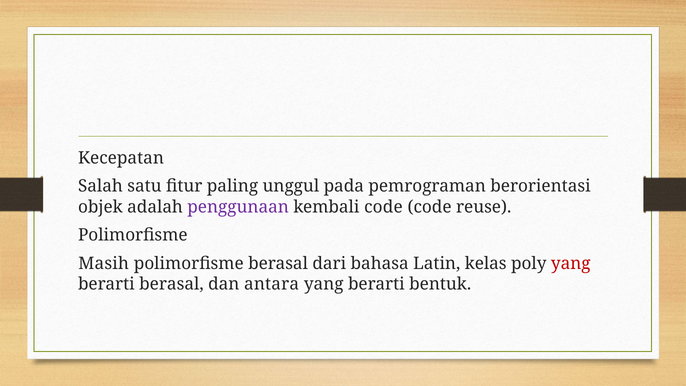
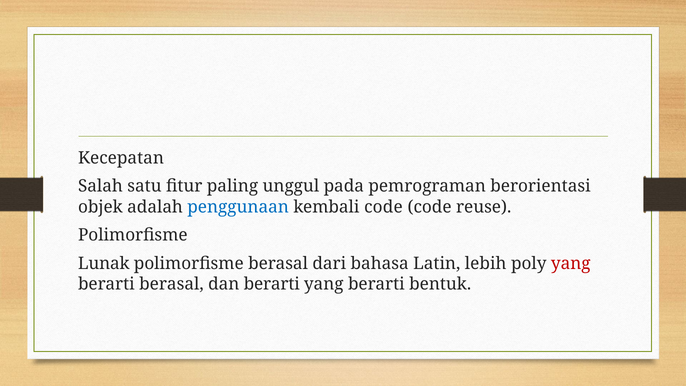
penggunaan colour: purple -> blue (238, 207)
Masih: Masih -> Lunak (104, 263)
kelas: kelas -> lebih (486, 263)
dan antara: antara -> berarti (272, 284)
